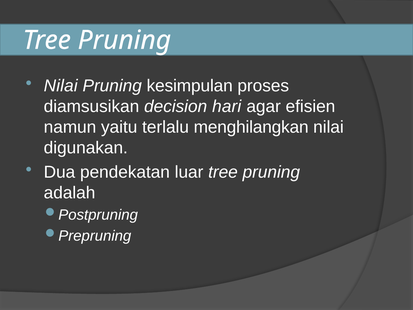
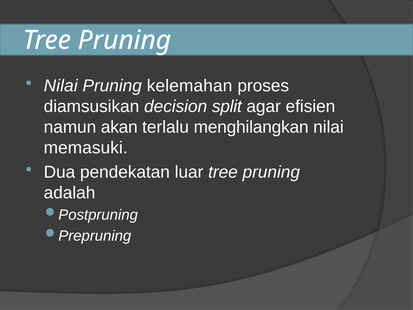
kesimpulan: kesimpulan -> kelemahan (190, 86)
hari: hari -> split (227, 106)
yaitu: yaitu -> akan (119, 127)
digunakan: digunakan -> memasuki (86, 148)
